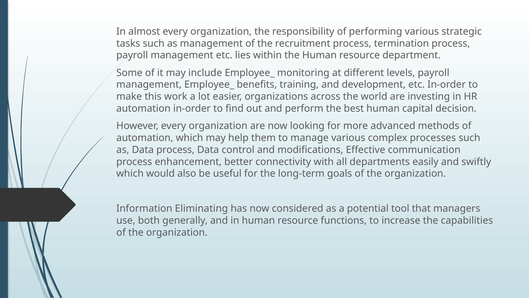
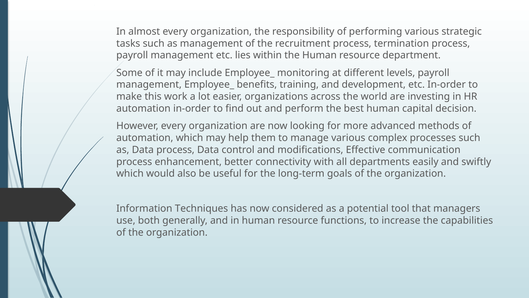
Eliminating: Eliminating -> Techniques (201, 208)
